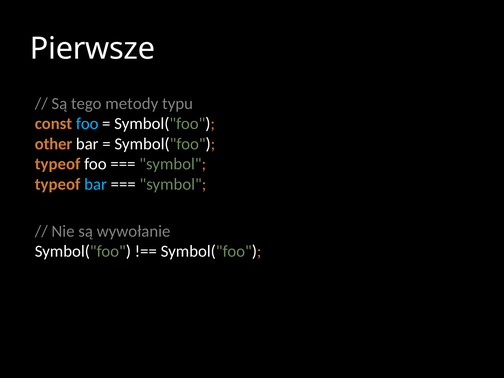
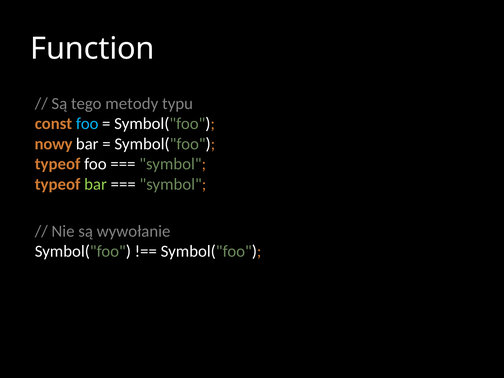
Pierwsze: Pierwsze -> Function (92, 49)
other: other -> nowy (54, 144)
bar colour: light blue -> light green (96, 184)
